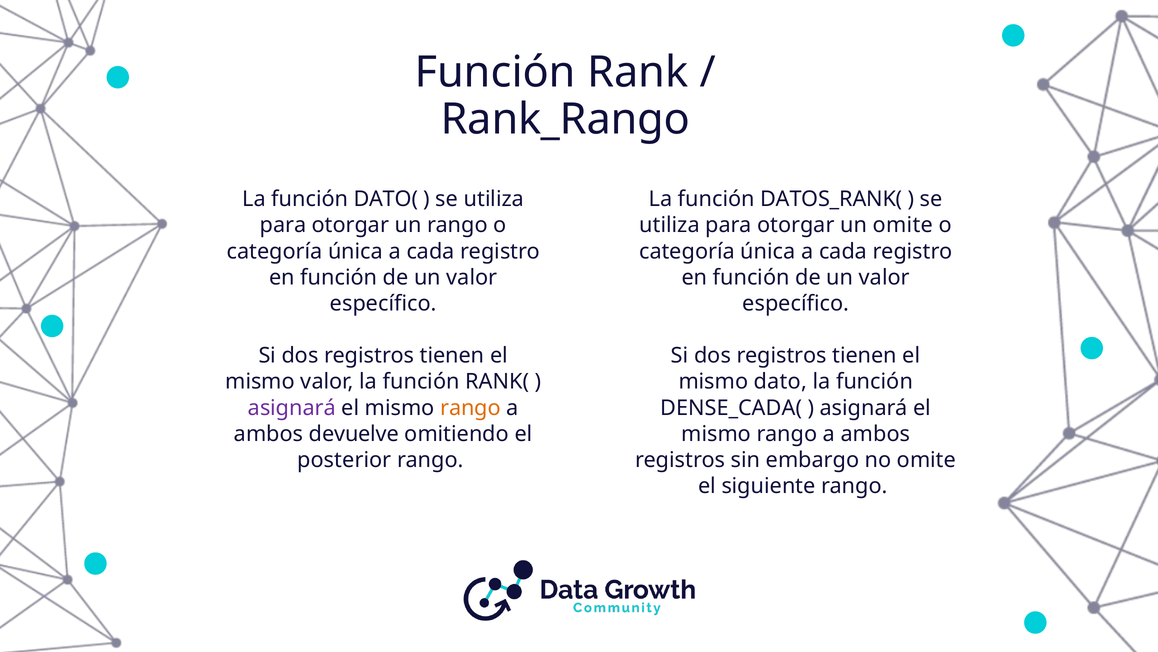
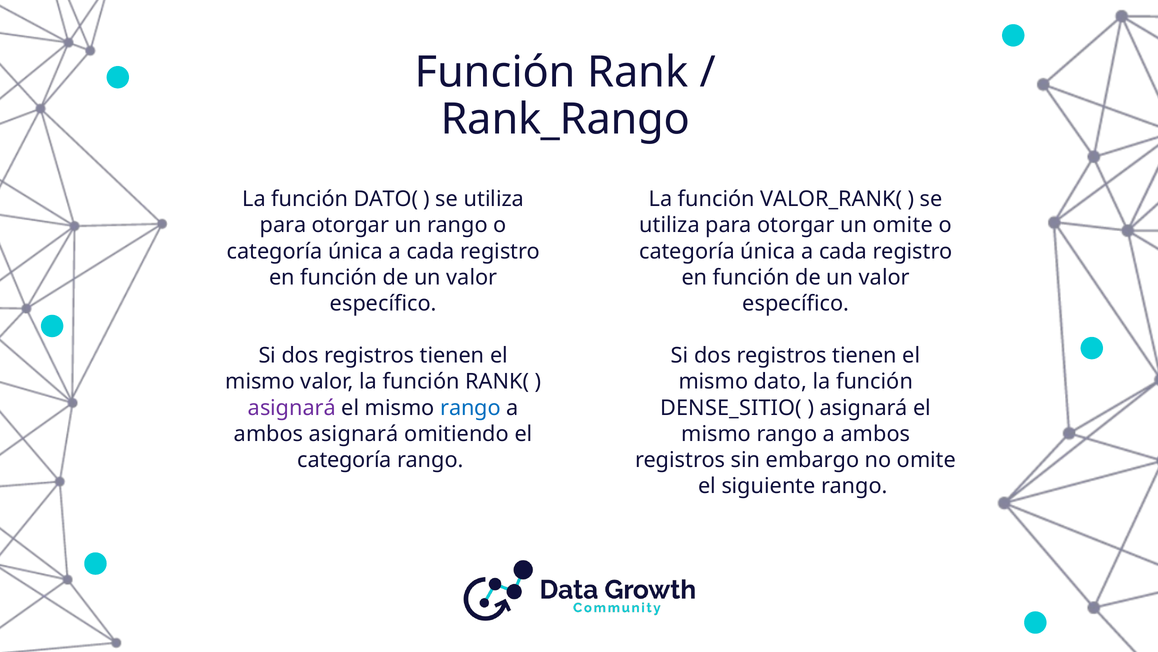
DATOS_RANK(: DATOS_RANK( -> VALOR_RANK( (831, 199)
rango colour: orange -> blue (470, 407)
DENSE_CADA(: DENSE_CADA( -> DENSE_SITIO( (731, 407)
ambos devuelve: devuelve -> asignará (354, 434)
posterior: posterior -> categoría (345, 460)
